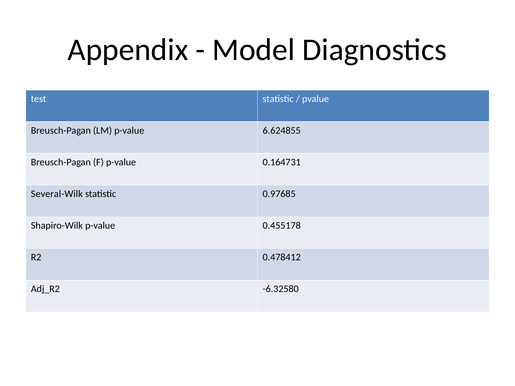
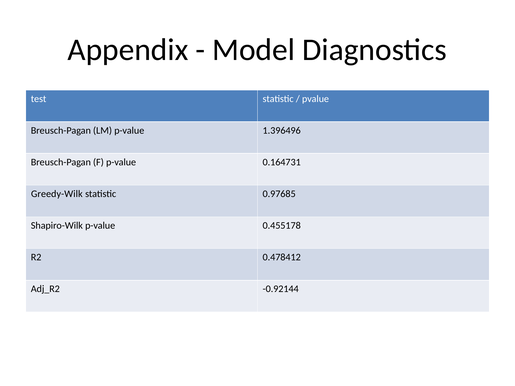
6.624855: 6.624855 -> 1.396496 (282, 131)
Several-Wilk: Several-Wilk -> Greedy-Wilk (57, 194)
-6.32580: -6.32580 -> -0.92144 (281, 289)
